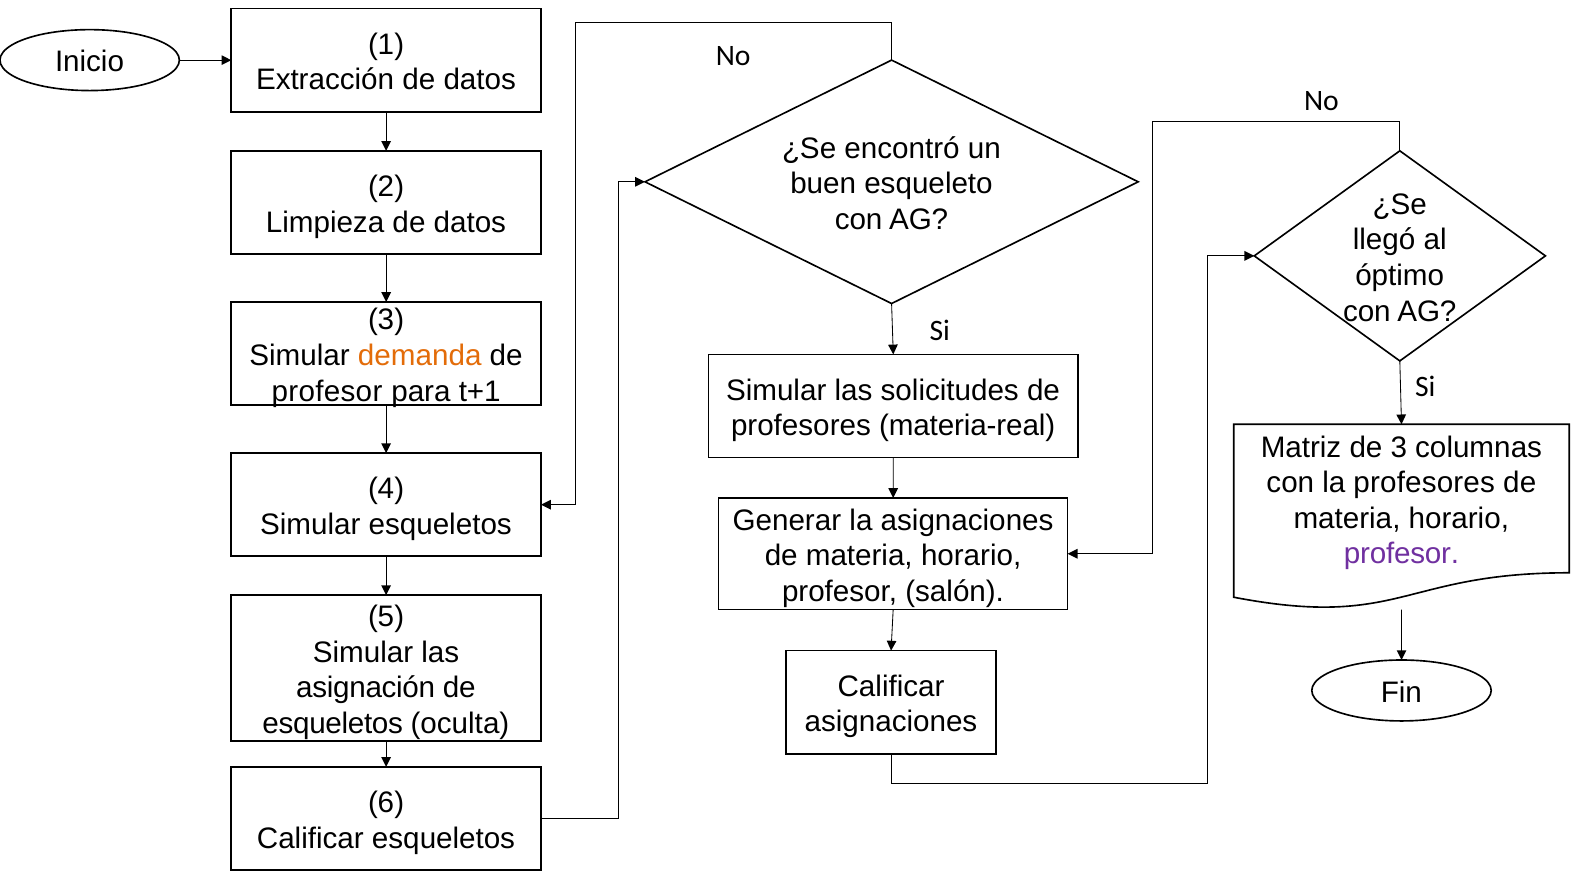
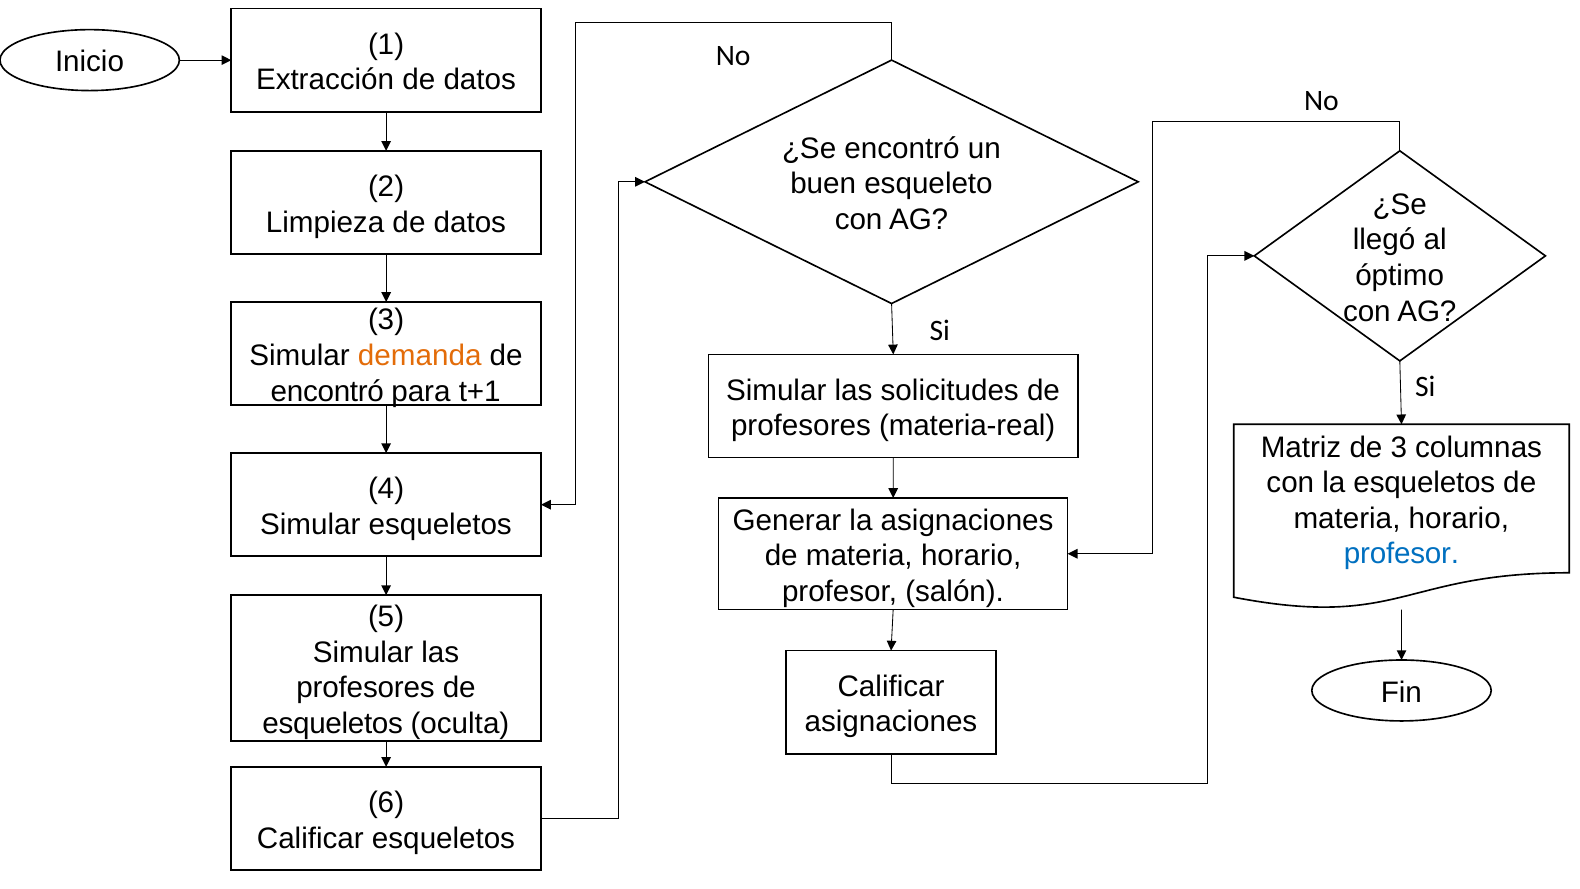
profesor: profesor -> encontró (327, 391)
la profesores: profesores -> esqueletos (1424, 483)
profesor colour: purple -> blue (1402, 554)
asignación: asignación -> profesores (366, 688)
